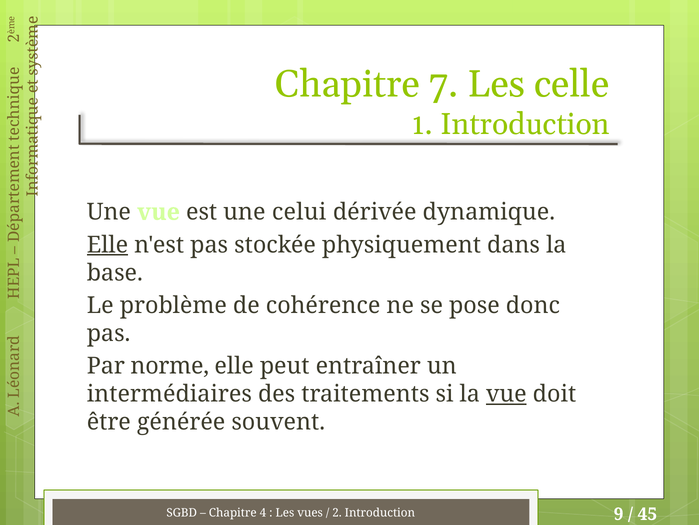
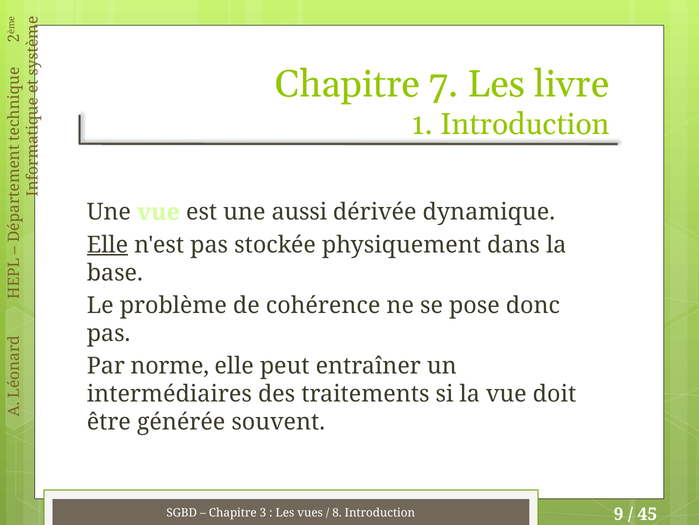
celle: celle -> livre (572, 84)
celui: celui -> aussi (299, 212)
vue underline: present -> none (506, 394)
4: 4 -> 3 (263, 512)
2: 2 -> 8 (337, 512)
